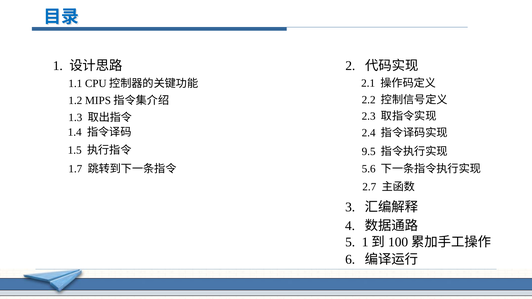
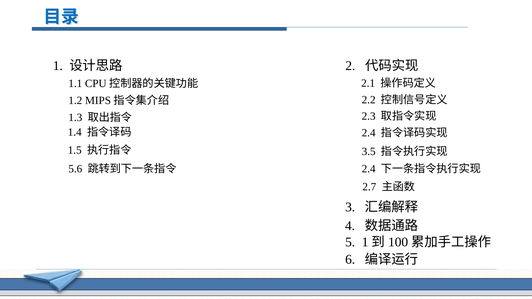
9.5: 9.5 -> 3.5 (369, 152)
1.7: 1.7 -> 5.6 (75, 169)
5.6: 5.6 -> 2.4 (369, 169)
